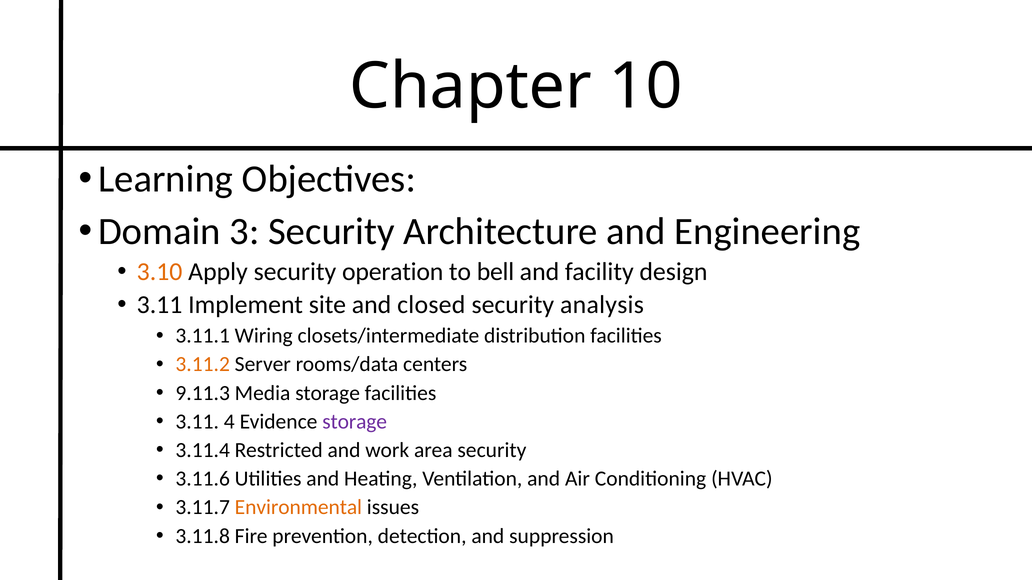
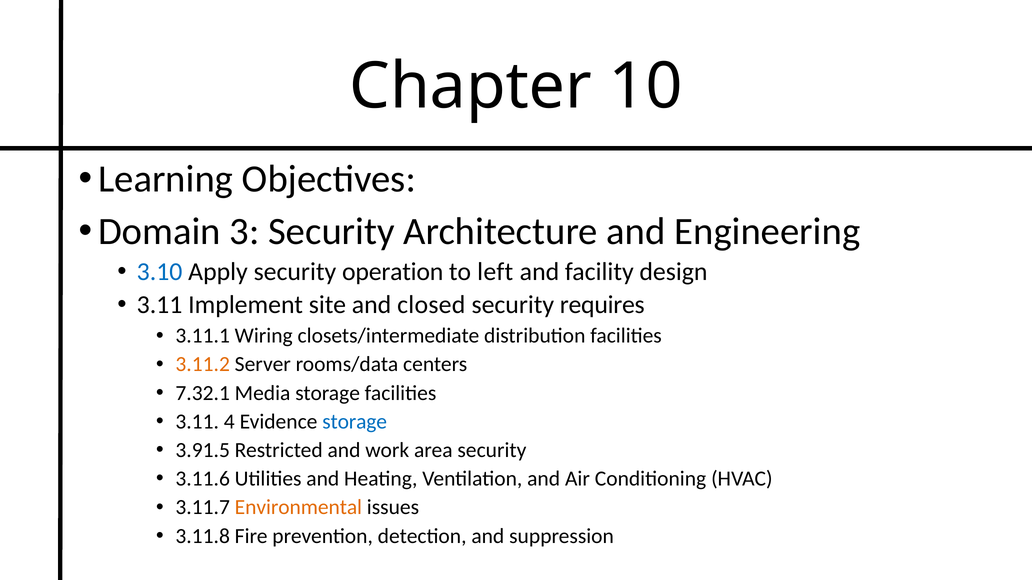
3.10 colour: orange -> blue (160, 272)
bell: bell -> left (495, 272)
analysis: analysis -> requires (602, 305)
9.11.3: 9.11.3 -> 7.32.1 (203, 393)
storage colour: purple -> blue (355, 422)
3.11.4: 3.11.4 -> 3.91.5 (203, 451)
